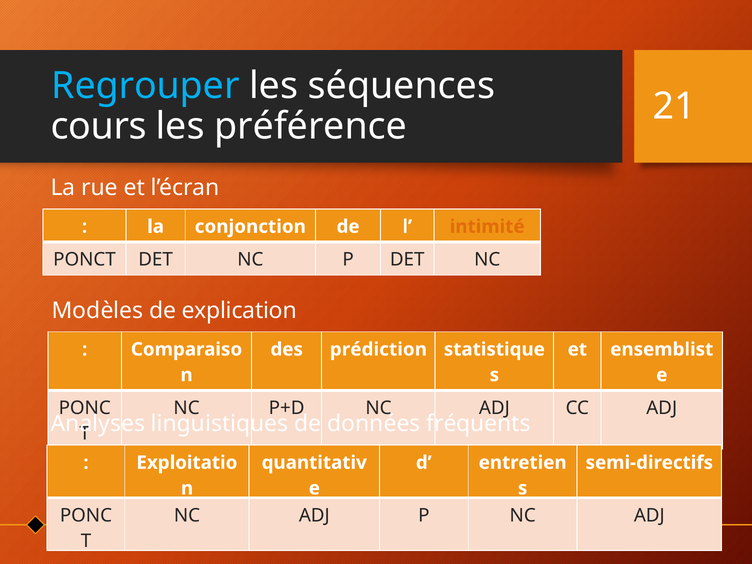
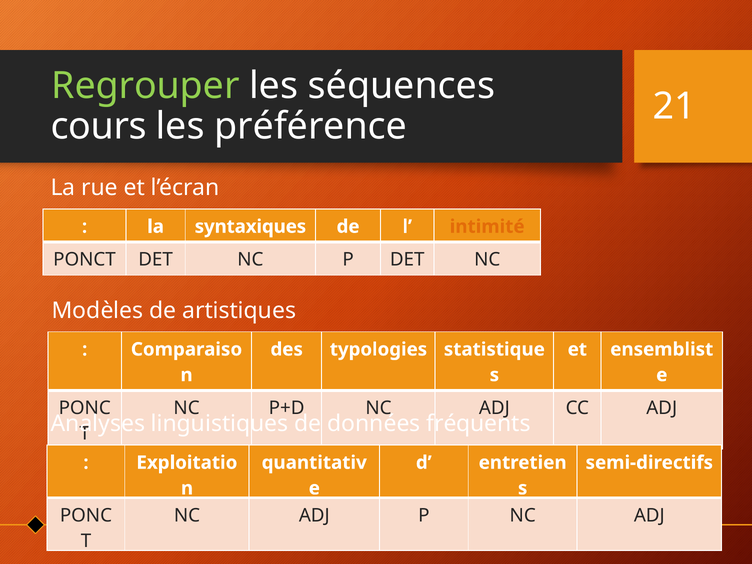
Regrouper colour: light blue -> light green (145, 86)
conjonction: conjonction -> syntaxiques (250, 227)
explication: explication -> artistiques (239, 311)
prédiction: prédiction -> typologies (378, 349)
